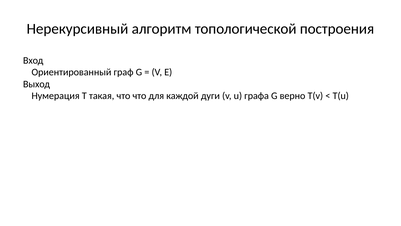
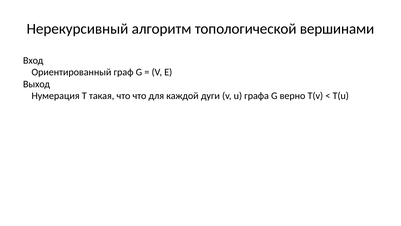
построения: построения -> вершинами (337, 29)
